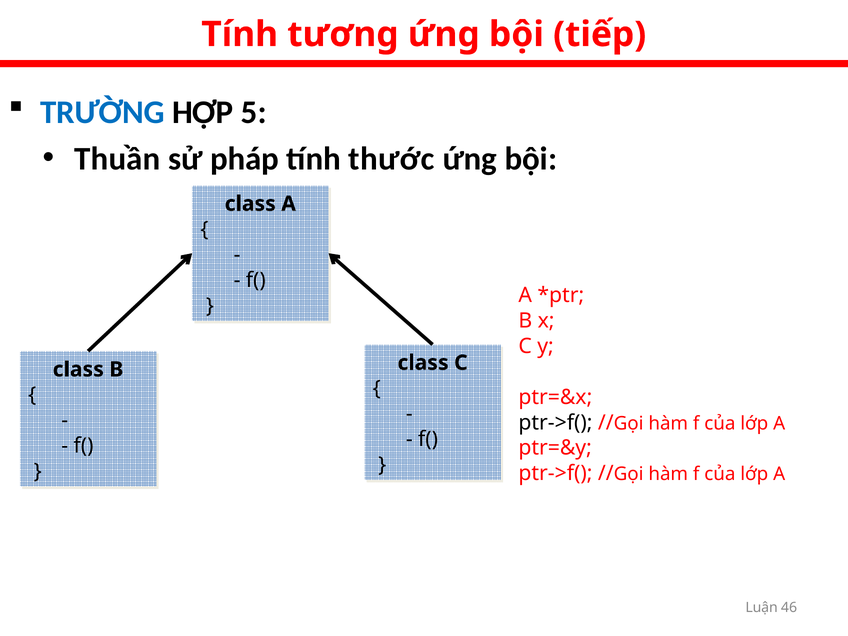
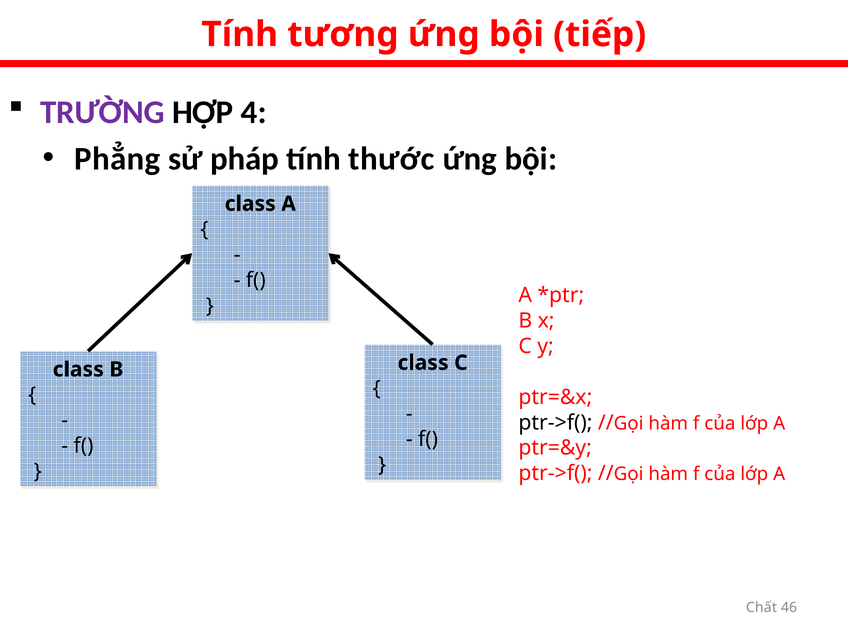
TRƯỜNG colour: blue -> purple (103, 112)
5: 5 -> 4 (254, 112)
Thuần: Thuần -> Phẳng (117, 159)
Luận: Luận -> Chất (761, 608)
